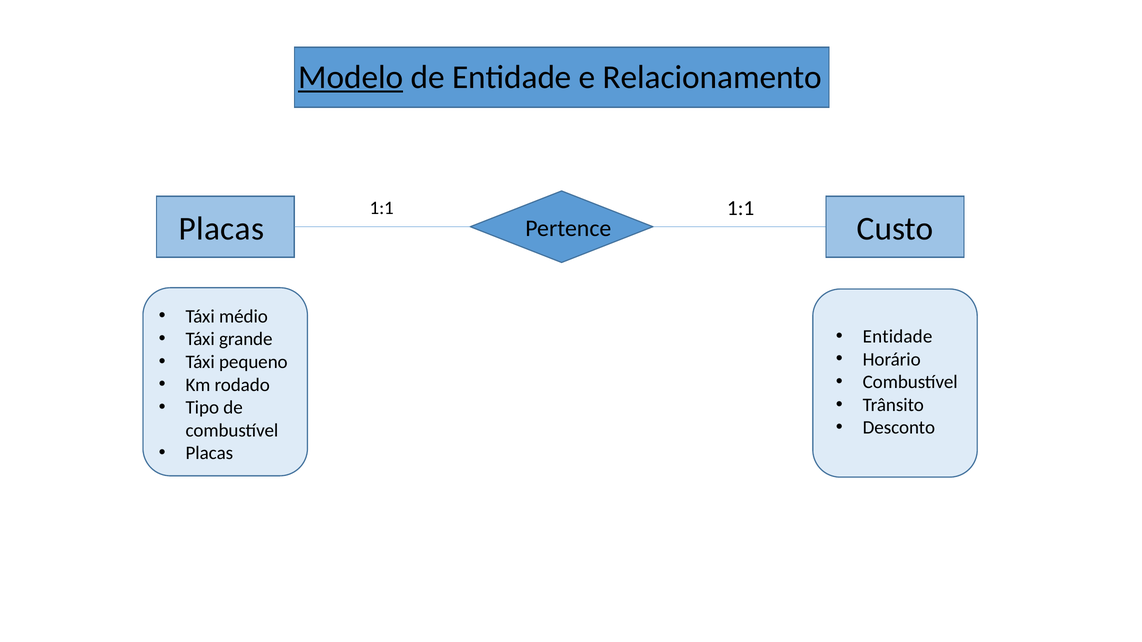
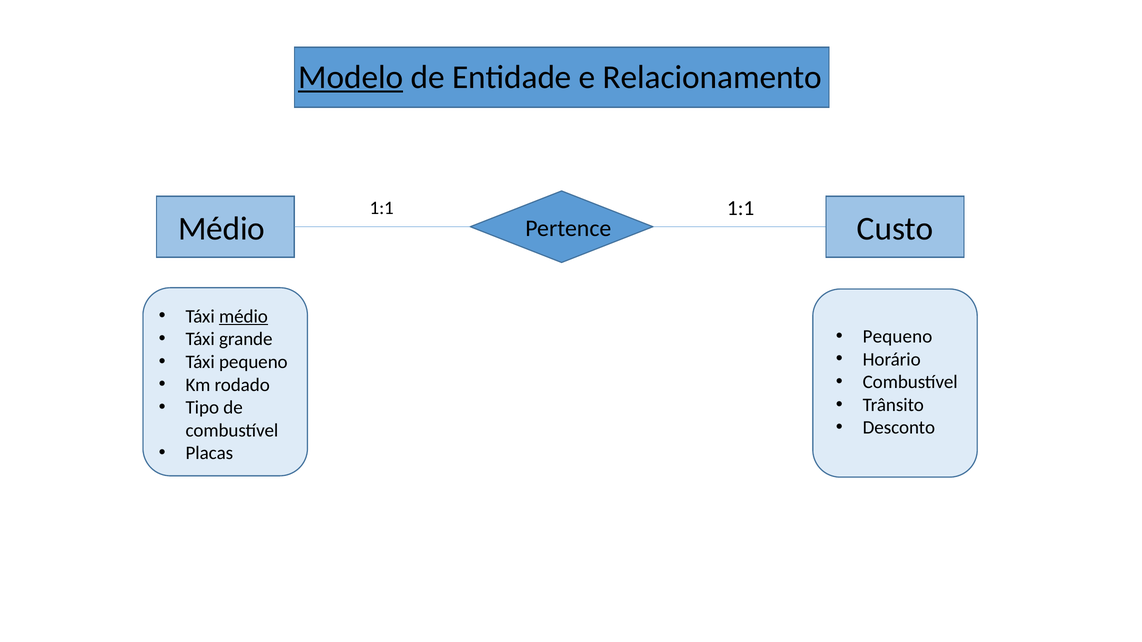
Placas: Placas -> Médio (222, 229)
médio underline: none -> present (243, 316)
Entidade: Entidade -> Pequeno (898, 337)
